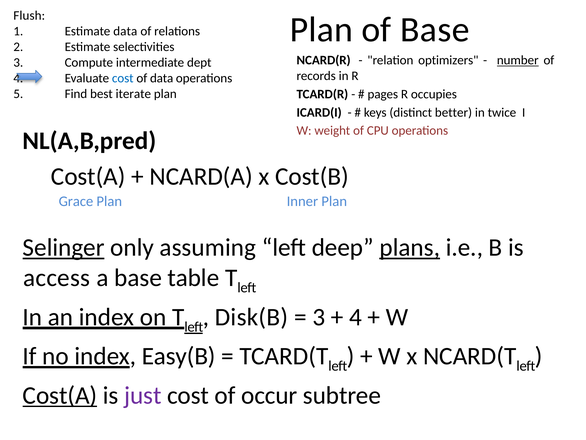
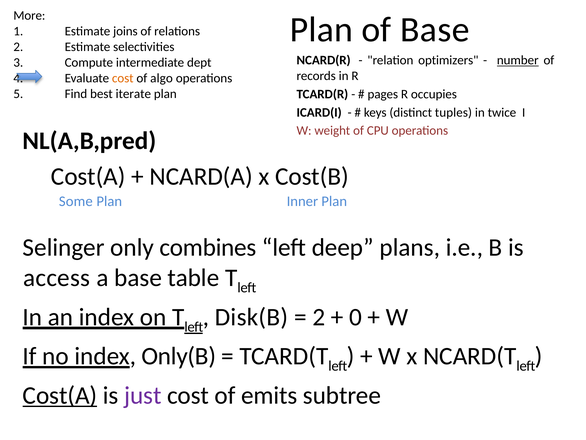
Flush: Flush -> More (29, 16)
Estimate data: data -> joins (125, 31)
cost colour: blue -> orange (123, 78)
of data: data -> algo (162, 78)
better: better -> tuples (453, 112)
Grace: Grace -> Some (76, 201)
Selinger underline: present -> none (64, 247)
assuming: assuming -> combines (208, 247)
plans underline: present -> none (410, 247)
3: 3 -> 2 (319, 317)
4: 4 -> 0 (355, 317)
Easy(B: Easy(B -> Only(B (179, 356)
occur: occur -> emits (269, 395)
